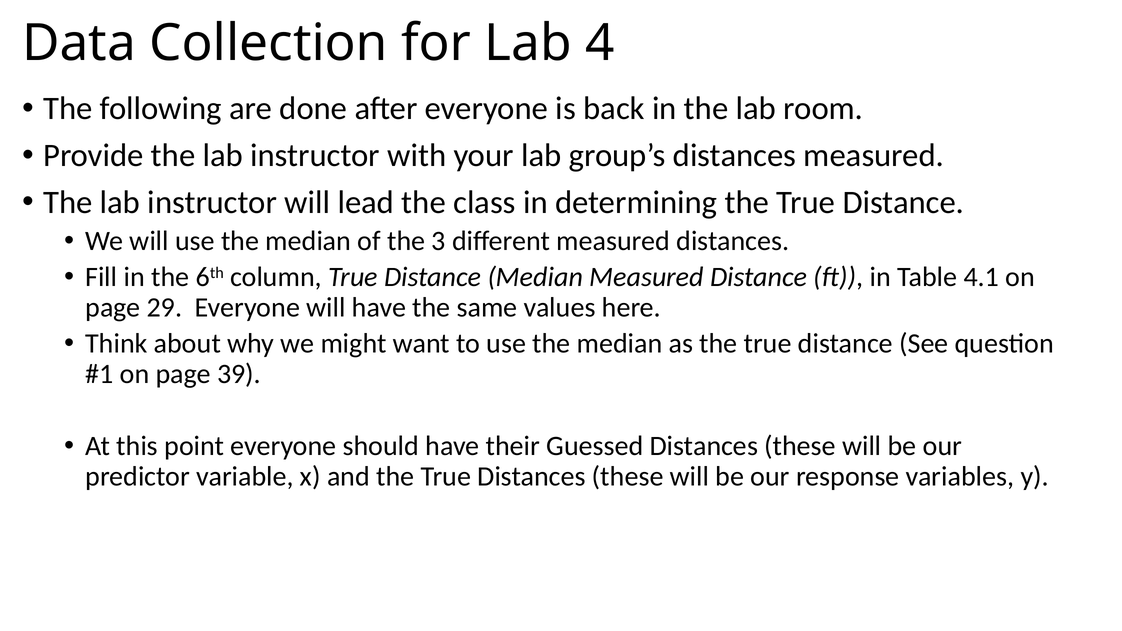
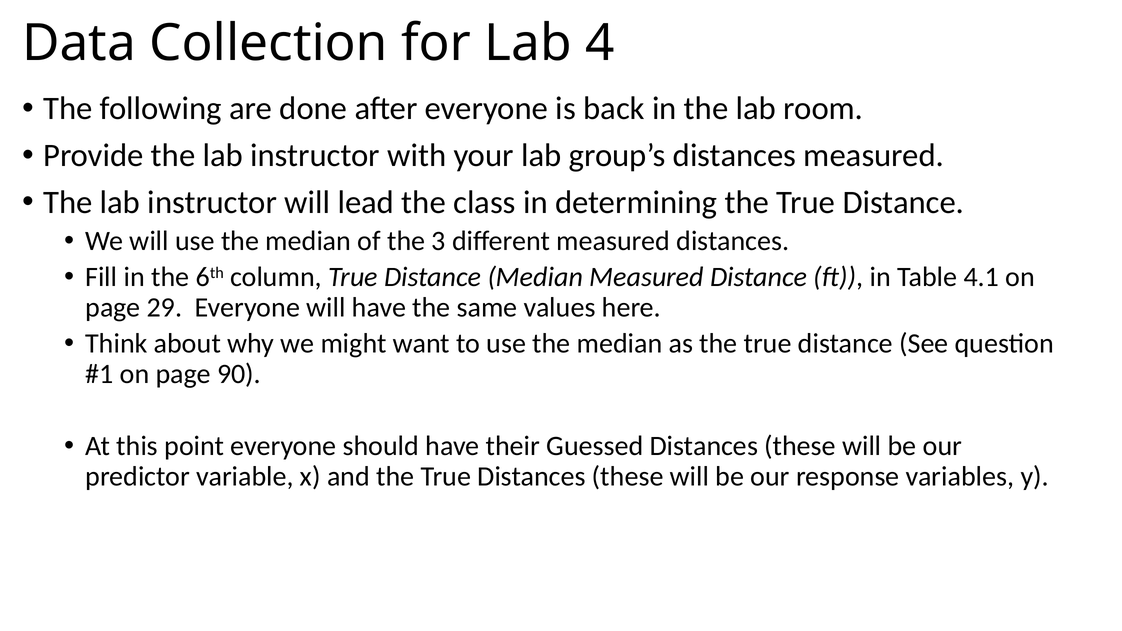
39: 39 -> 90 (239, 374)
